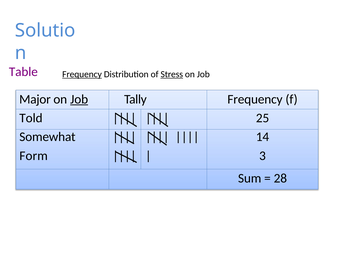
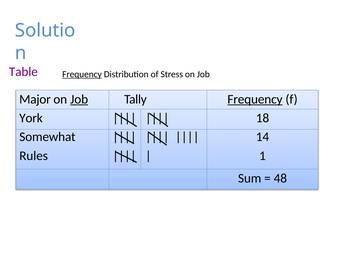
Stress underline: present -> none (172, 74)
Frequency underline: none -> present (255, 99)
Told: Told -> York (31, 118)
25: 25 -> 18 (263, 118)
Form: Form -> Rules (34, 156)
3: 3 -> 1 (263, 156)
28: 28 -> 48 (280, 178)
